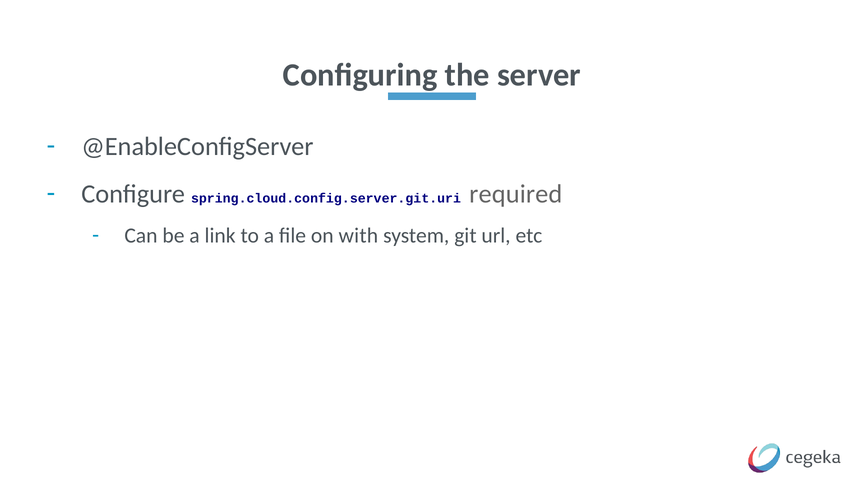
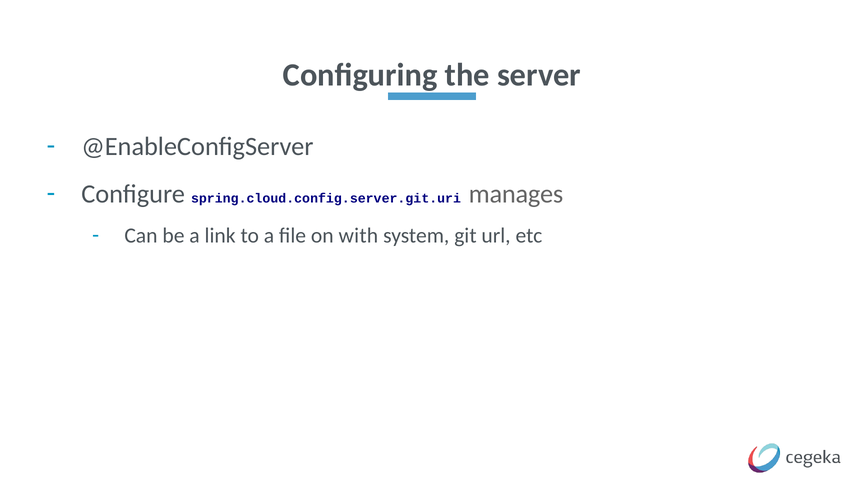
required: required -> manages (516, 194)
